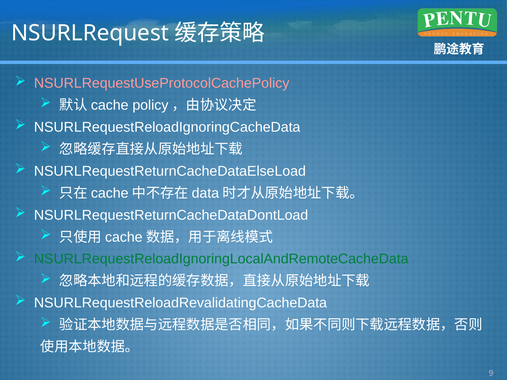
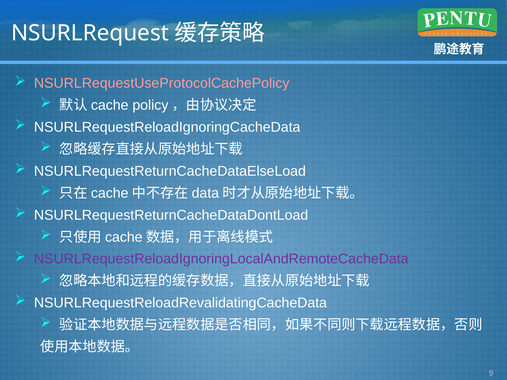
NSURLRequestReloadIgnoringLocalAndRemoteCacheData colour: green -> purple (221, 259)
